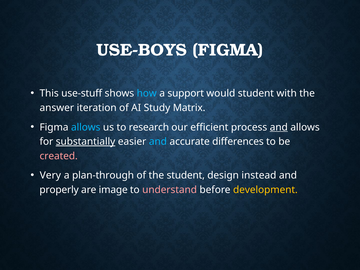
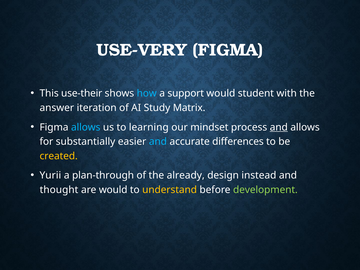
USE-BOYS: USE-BOYS -> USE-VERY (142, 50)
use-stuff: use-stuff -> use-their (82, 93)
research: research -> learning (149, 127)
efficient: efficient -> mindset (209, 127)
substantially underline: present -> none (86, 142)
created colour: pink -> yellow (59, 156)
Very: Very -> Yurii (50, 175)
the student: student -> already (186, 175)
properly: properly -> thought (59, 190)
are image: image -> would (113, 190)
understand colour: pink -> yellow (170, 190)
development colour: yellow -> light green (265, 190)
